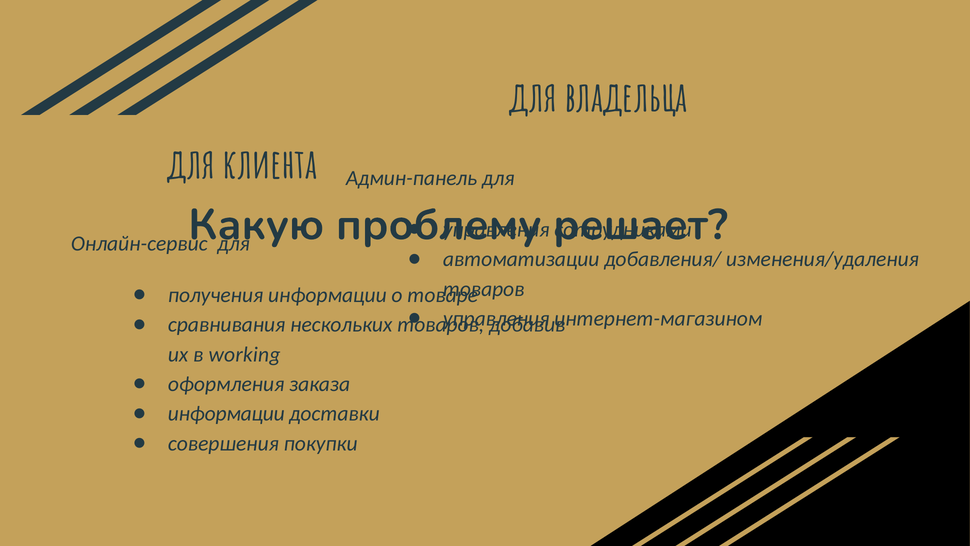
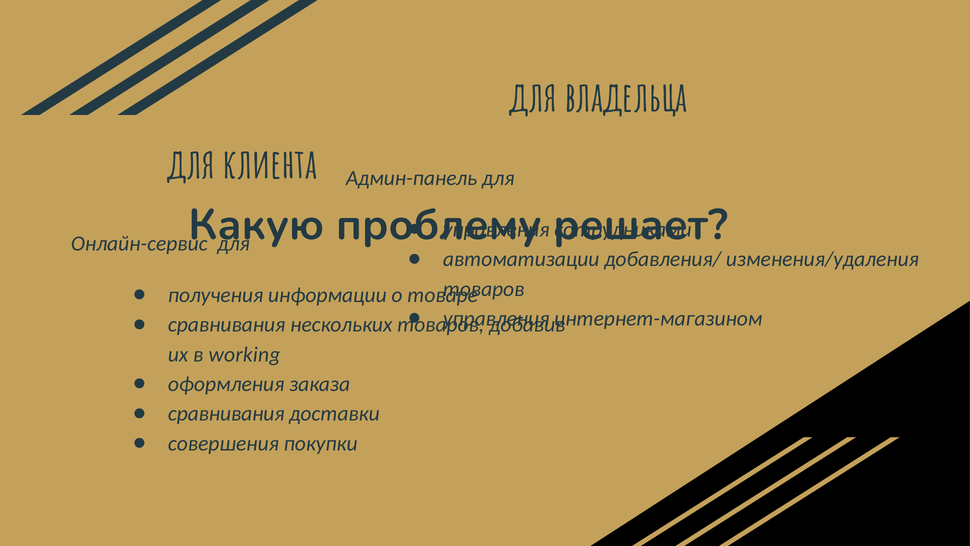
информации: информации -> сравнивания (226, 414)
